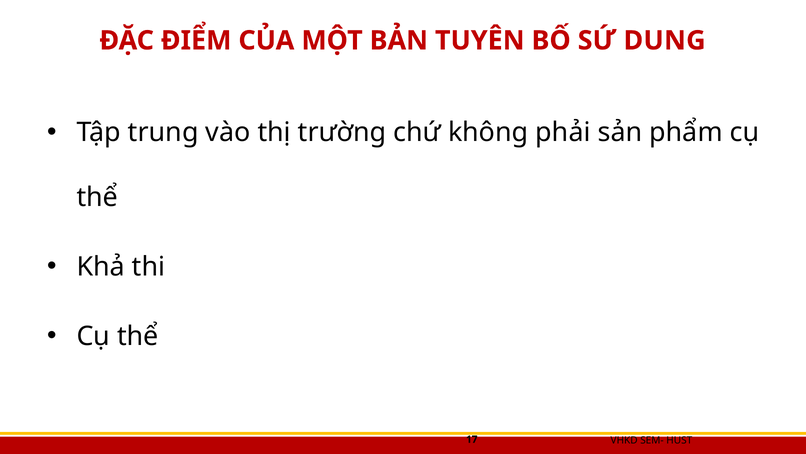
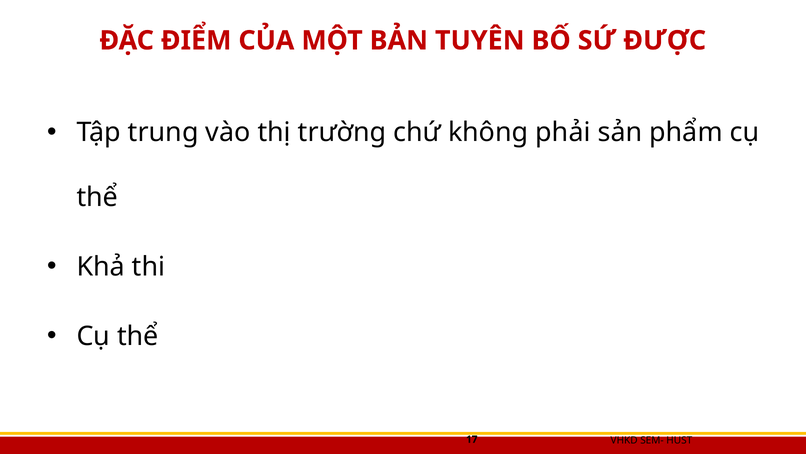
DUNG: DUNG -> ĐƯỢC (665, 41)
